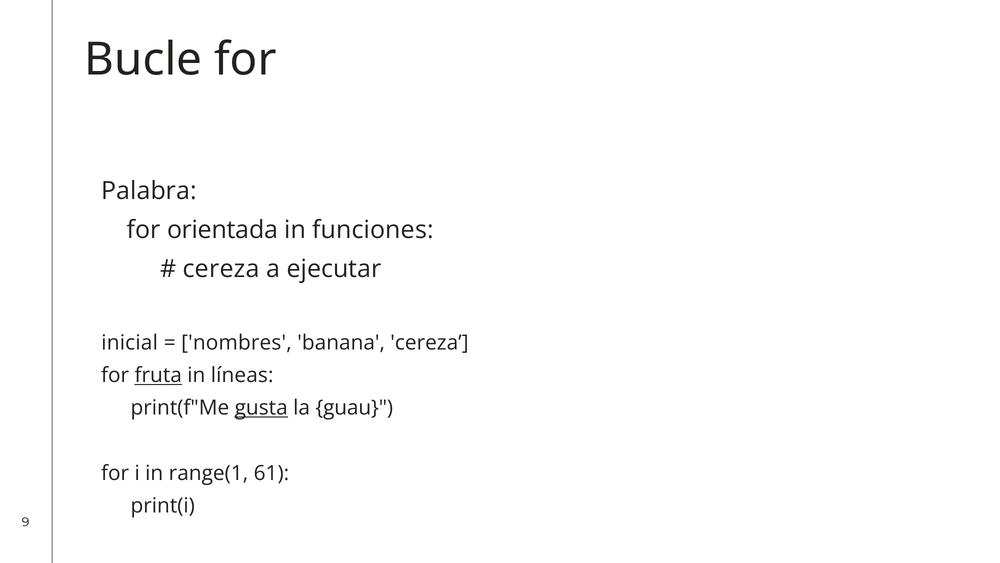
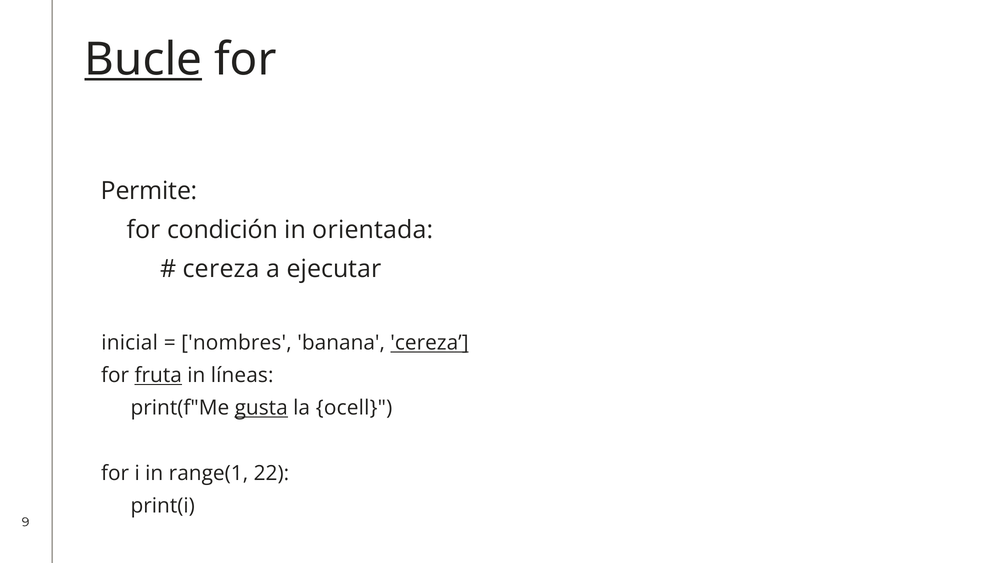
Bucle underline: none -> present (143, 59)
Palabra: Palabra -> Permite (149, 191)
orientada: orientada -> condición (223, 230)
funciones: funciones -> orientada (373, 230)
cereza underline: none -> present (429, 343)
guau: guau -> ocell (354, 408)
61: 61 -> 22 (271, 473)
